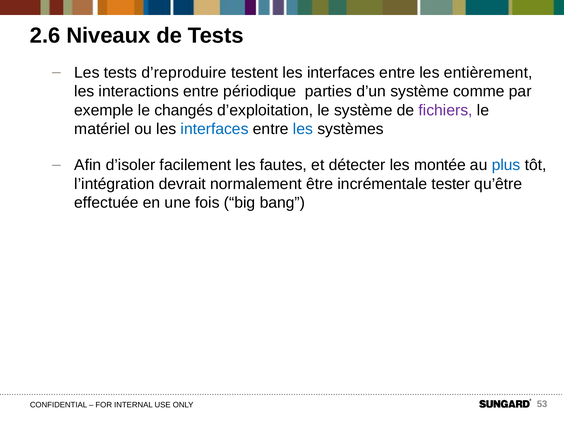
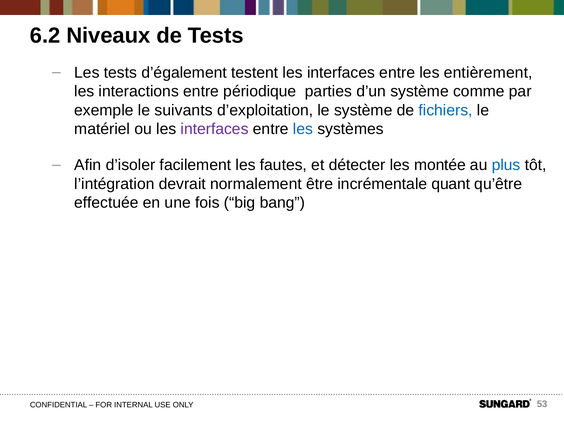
2.6: 2.6 -> 6.2 (45, 36)
d’reproduire: d’reproduire -> d’également (184, 73)
changés: changés -> suivants (184, 110)
fichiers colour: purple -> blue (446, 110)
interfaces colour: blue -> purple (215, 129)
tester: tester -> quant (451, 184)
